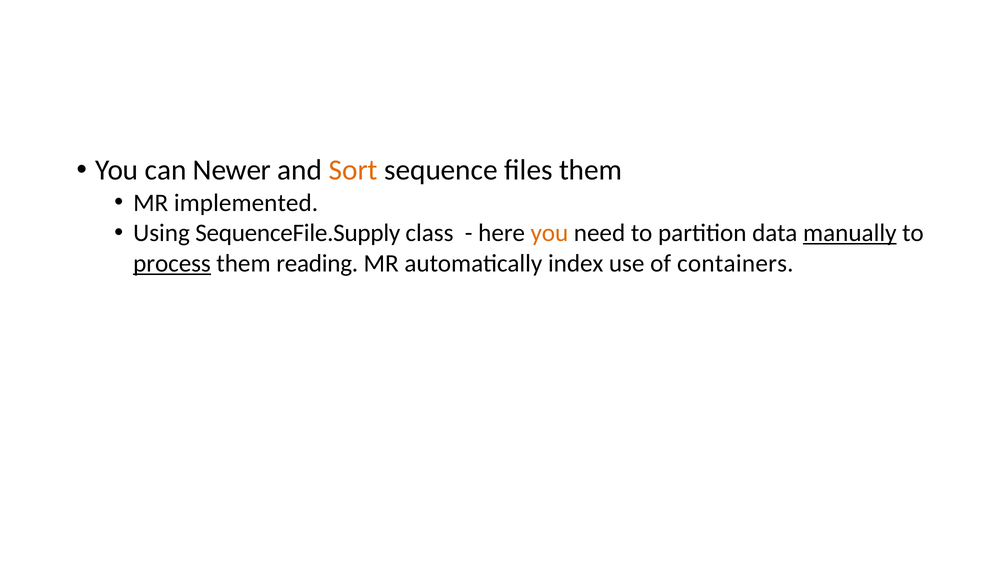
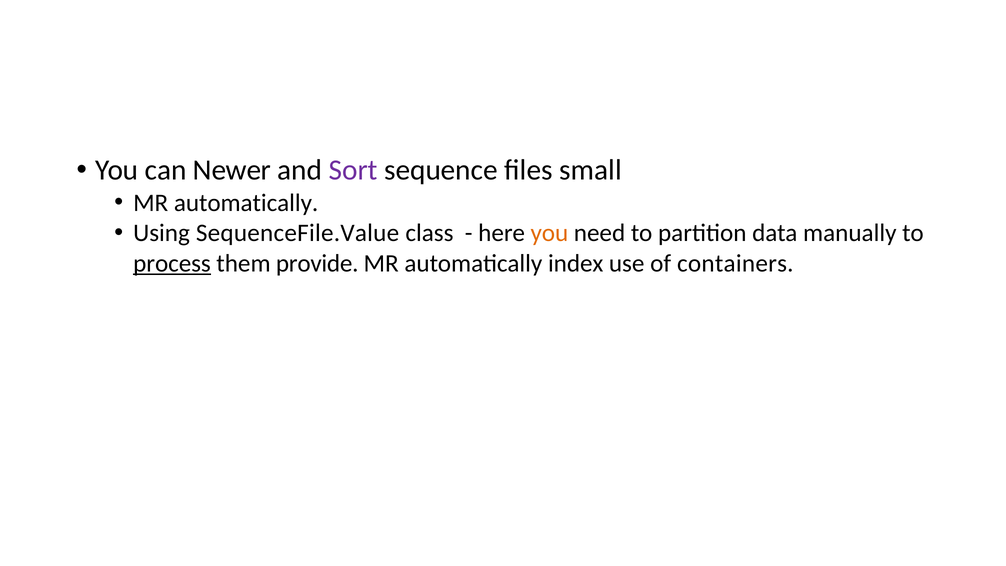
Sort colour: orange -> purple (353, 170)
files them: them -> small (591, 170)
implemented: implemented -> automatically (246, 203)
SequenceFile.Supply: SequenceFile.Supply -> SequenceFile.Value (298, 233)
manually underline: present -> none (850, 233)
reading: reading -> provide (317, 263)
